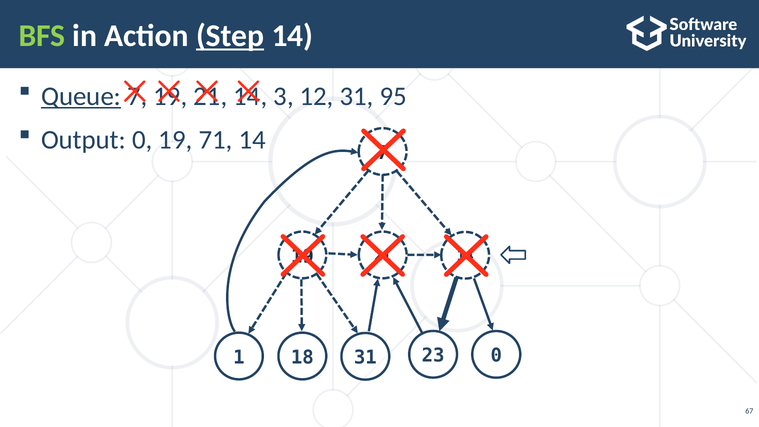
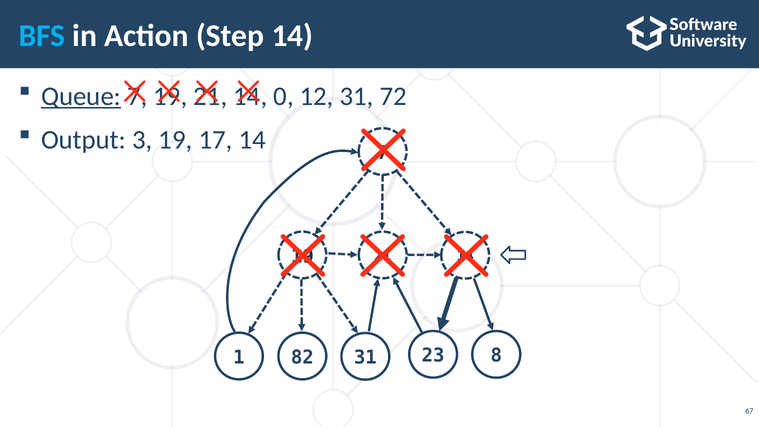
BFS colour: light green -> light blue (42, 36)
Step underline: present -> none (230, 36)
3: 3 -> 0 (284, 96)
95: 95 -> 72 (393, 96)
Output 0: 0 -> 3 (142, 140)
71: 71 -> 17 (216, 140)
23 0: 0 -> 8 (496, 356)
18: 18 -> 82 (302, 357)
